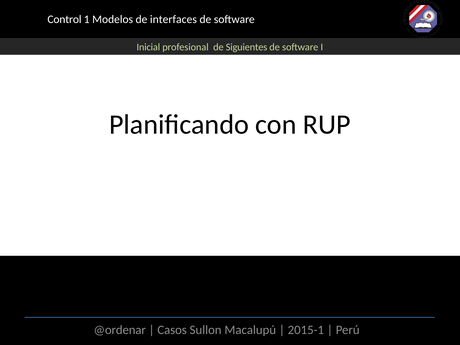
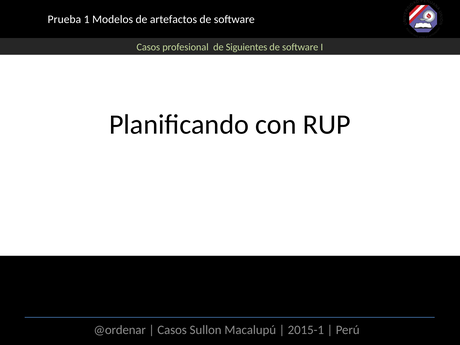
Control: Control -> Prueba (64, 19)
interfaces: interfaces -> artefactos (173, 19)
Inicial: Inicial -> Casos (148, 47)
